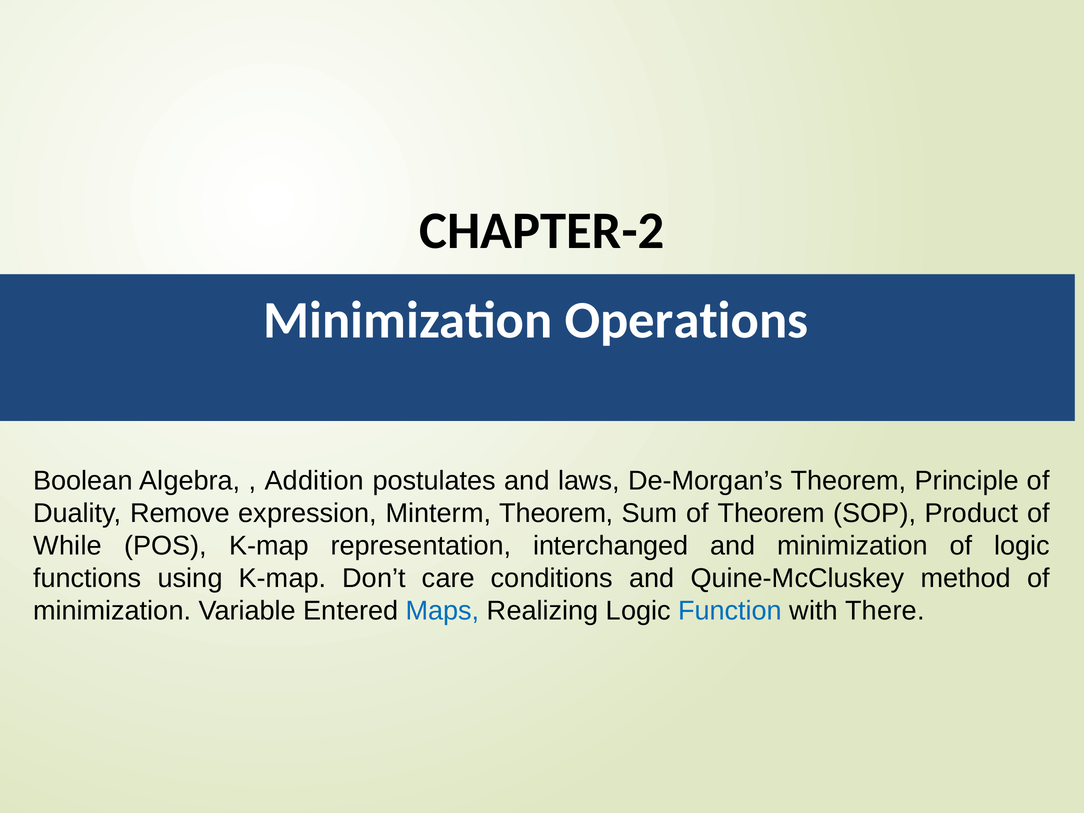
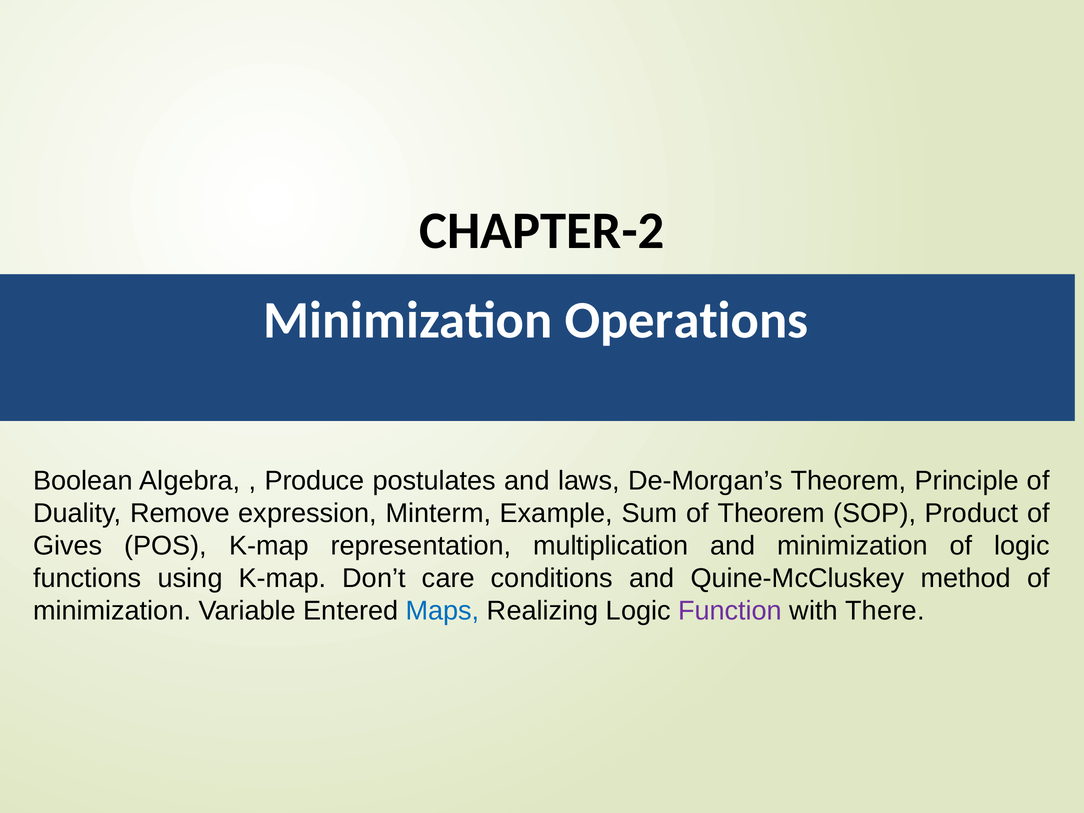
Addition: Addition -> Produce (315, 481)
Minterm Theorem: Theorem -> Example (556, 513)
While: While -> Gives (68, 546)
interchanged: interchanged -> multiplication (611, 546)
Function colour: blue -> purple (730, 611)
